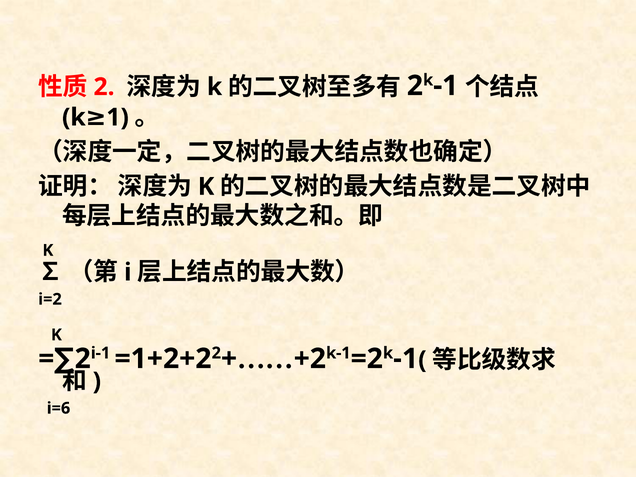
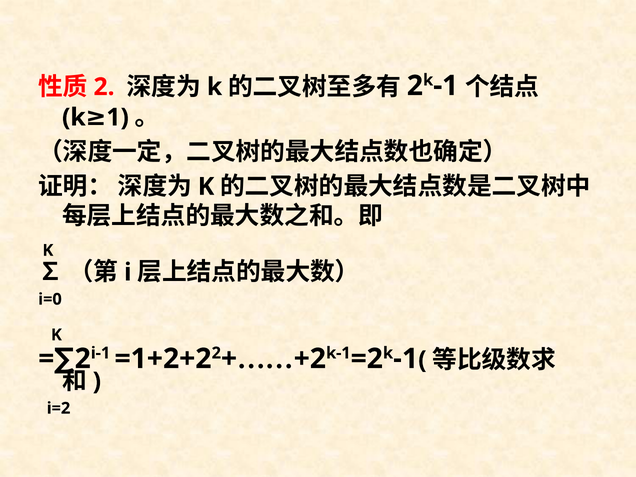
i=2: i=2 -> i=0 (50, 299)
i=6: i=6 -> i=2 (58, 408)
